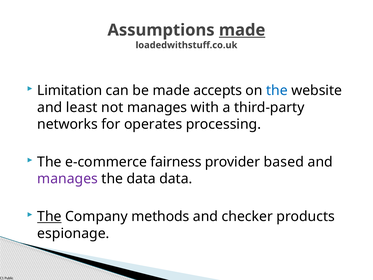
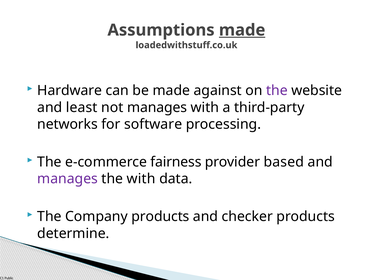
Limitation: Limitation -> Hardware (70, 91)
accepts: accepts -> against (218, 91)
the colour: blue -> purple (277, 91)
operates: operates -> software (153, 124)
the data: data -> with (141, 179)
The underline: present -> none (49, 216)
Company methods: methods -> products (160, 216)
espionage: espionage -> determine (73, 233)
